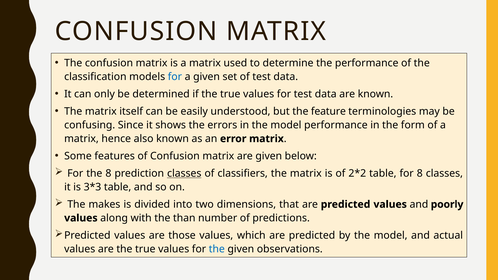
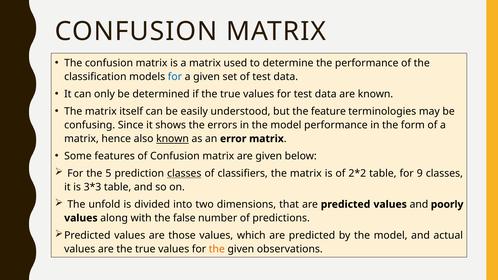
known underline: none -> present (173, 139)
the 8: 8 -> 5 (108, 173)
for 8: 8 -> 9 (420, 173)
makes: makes -> unfold (104, 204)
than: than -> false (184, 218)
the colour: blue -> orange (217, 249)
